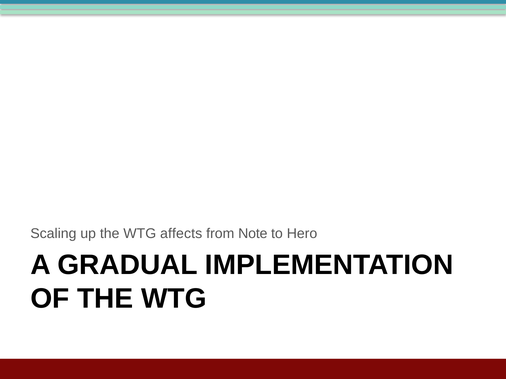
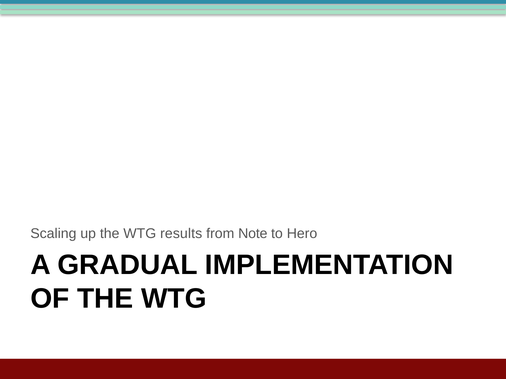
affects: affects -> results (181, 234)
